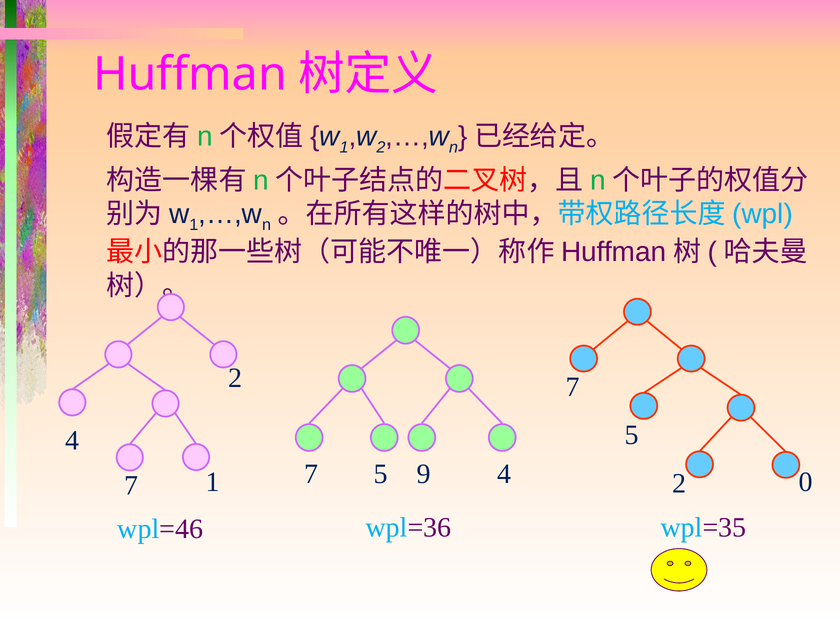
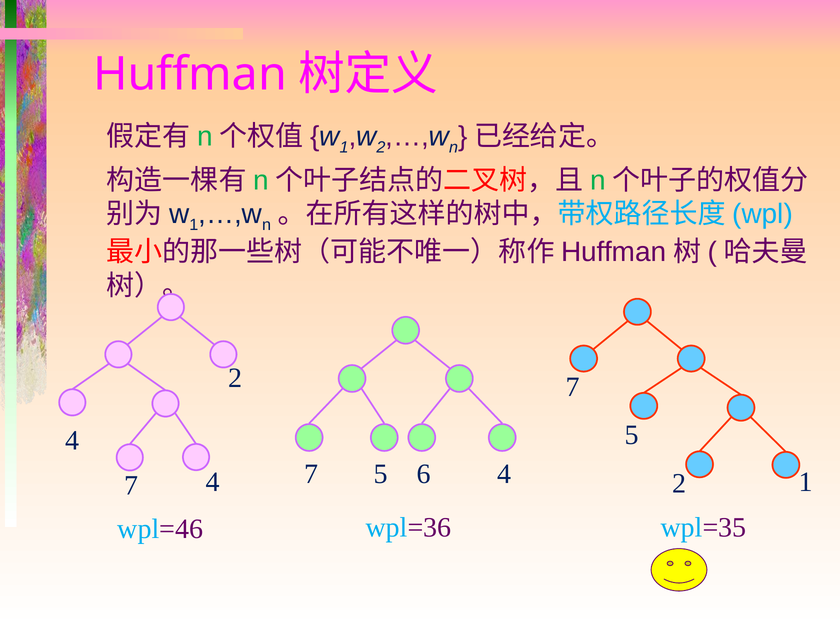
9: 9 -> 6 (424, 474)
2 0: 0 -> 1 (806, 482)
7 1: 1 -> 4 (213, 482)
